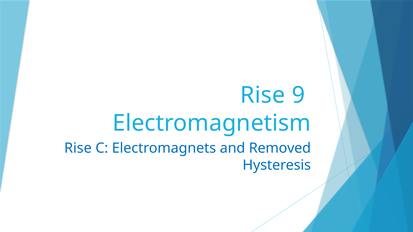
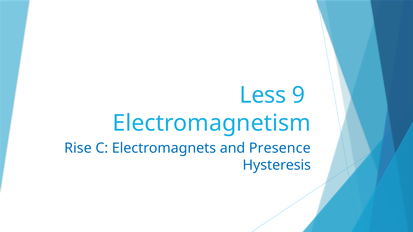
Rise: Rise -> Less (263, 95)
Removed: Removed -> Presence (280, 148)
